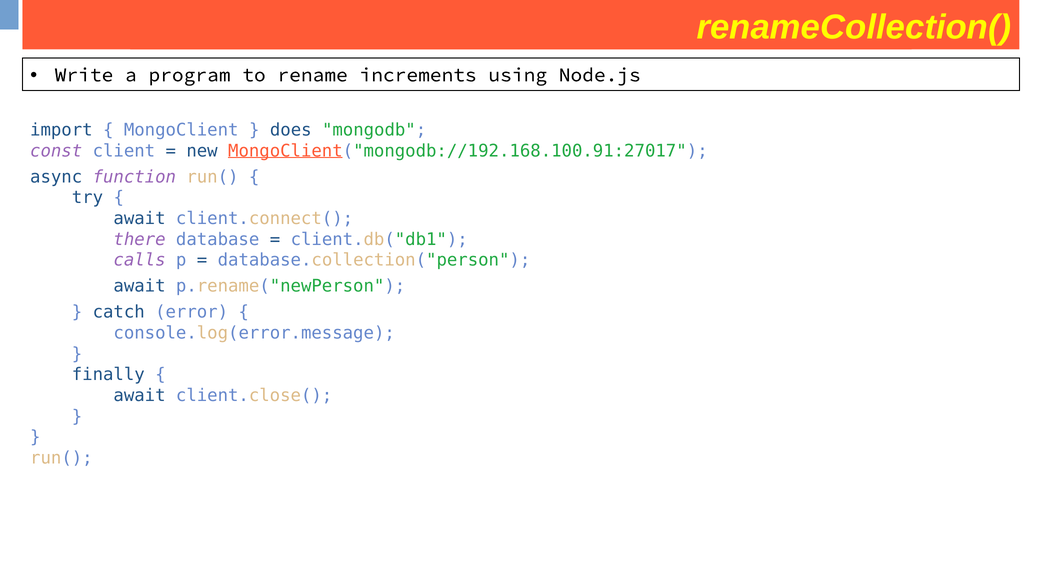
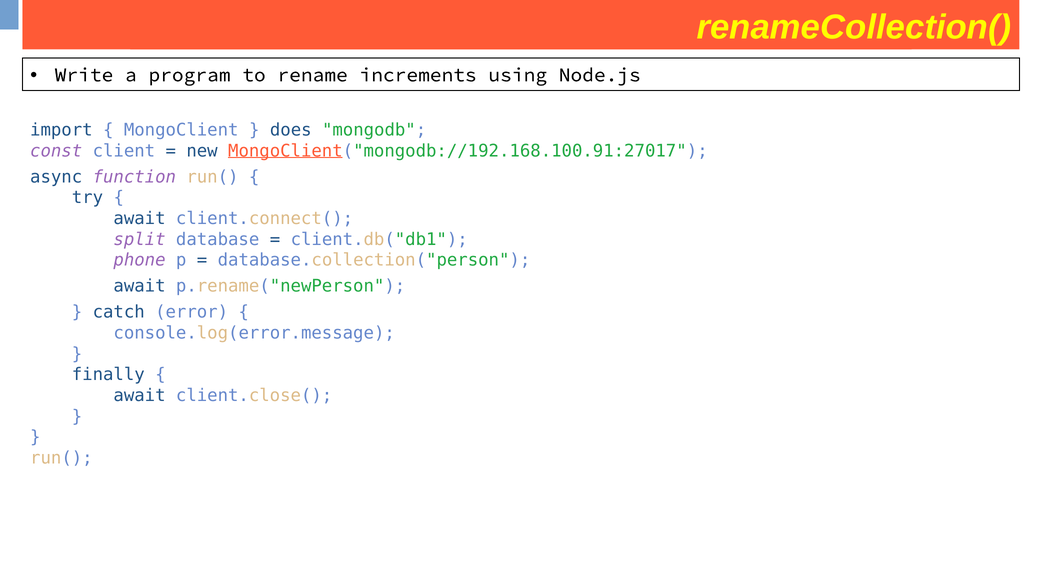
there: there -> split (140, 239)
calls: calls -> phone (140, 260)
